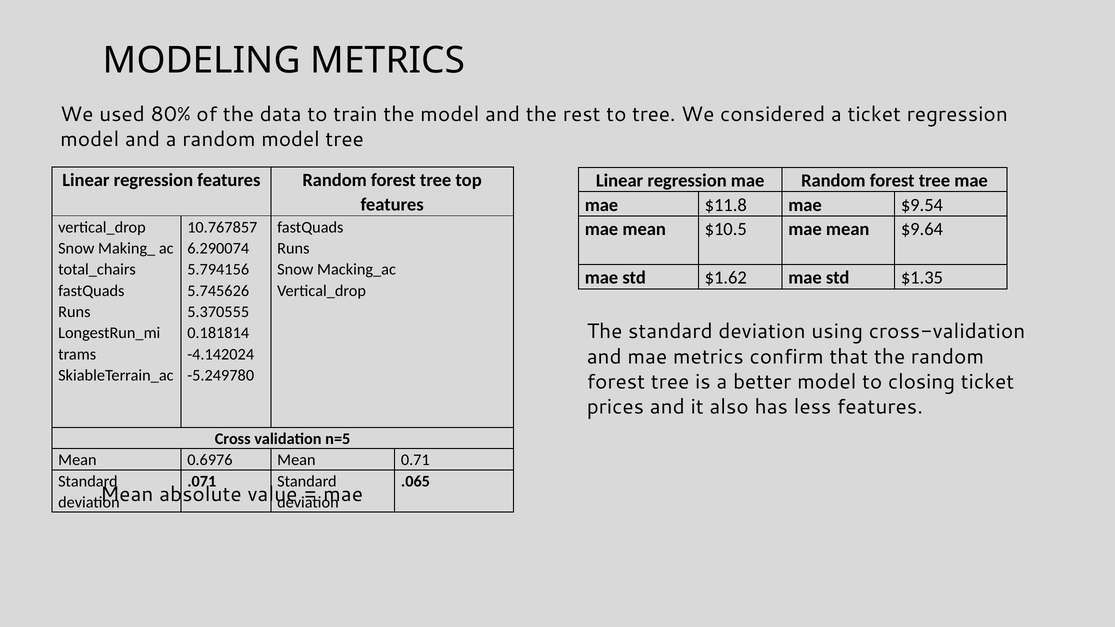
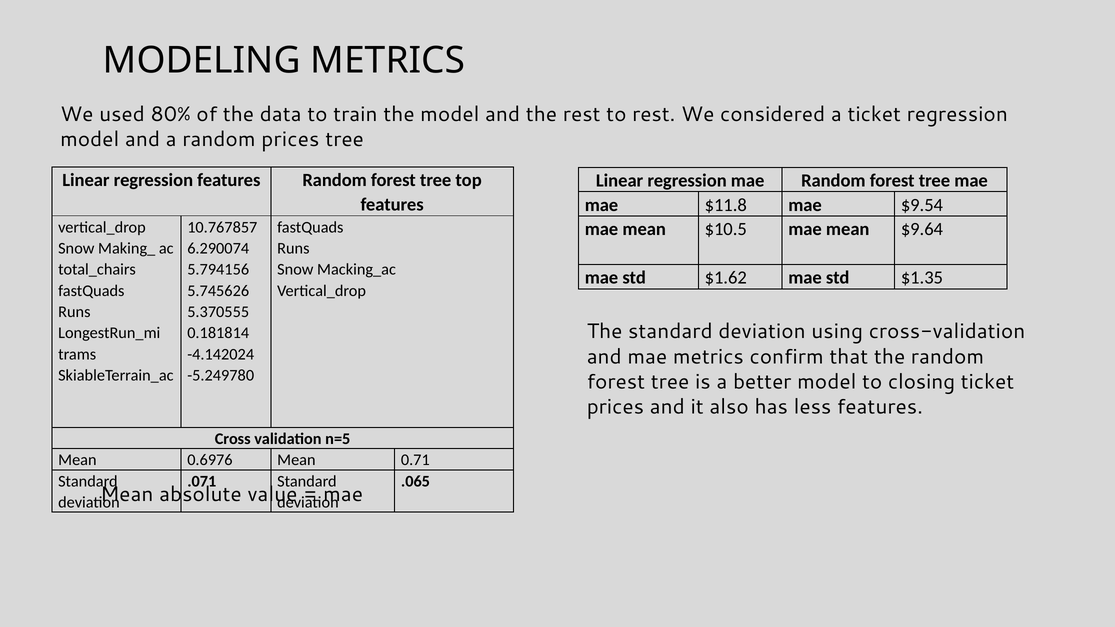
to tree: tree -> rest (654, 114)
random model: model -> prices (290, 139)
